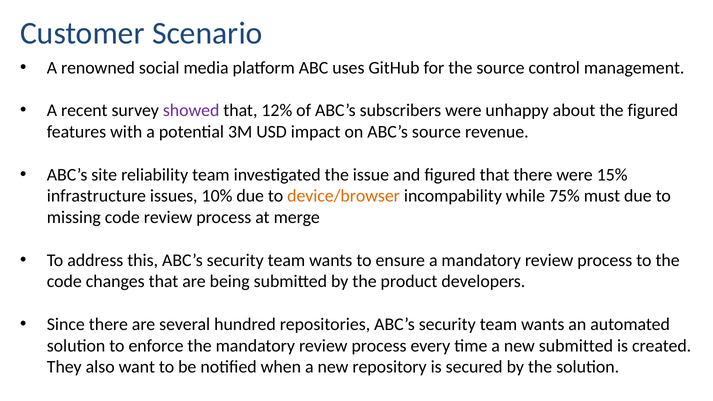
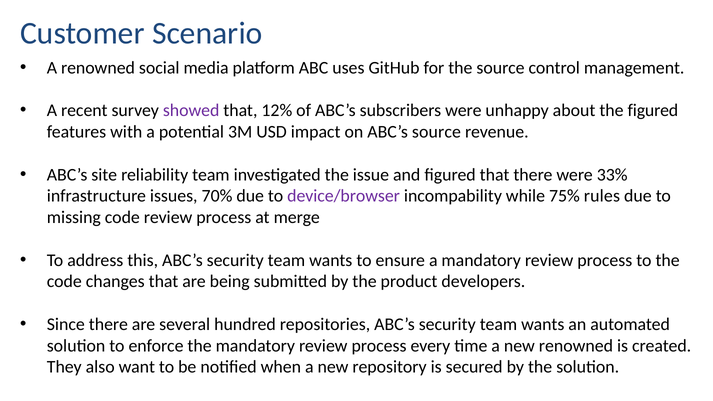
15%: 15% -> 33% (612, 175)
10%: 10% -> 70% (217, 196)
device/browser colour: orange -> purple (344, 196)
must: must -> rules (602, 196)
new submitted: submitted -> renowned (576, 346)
